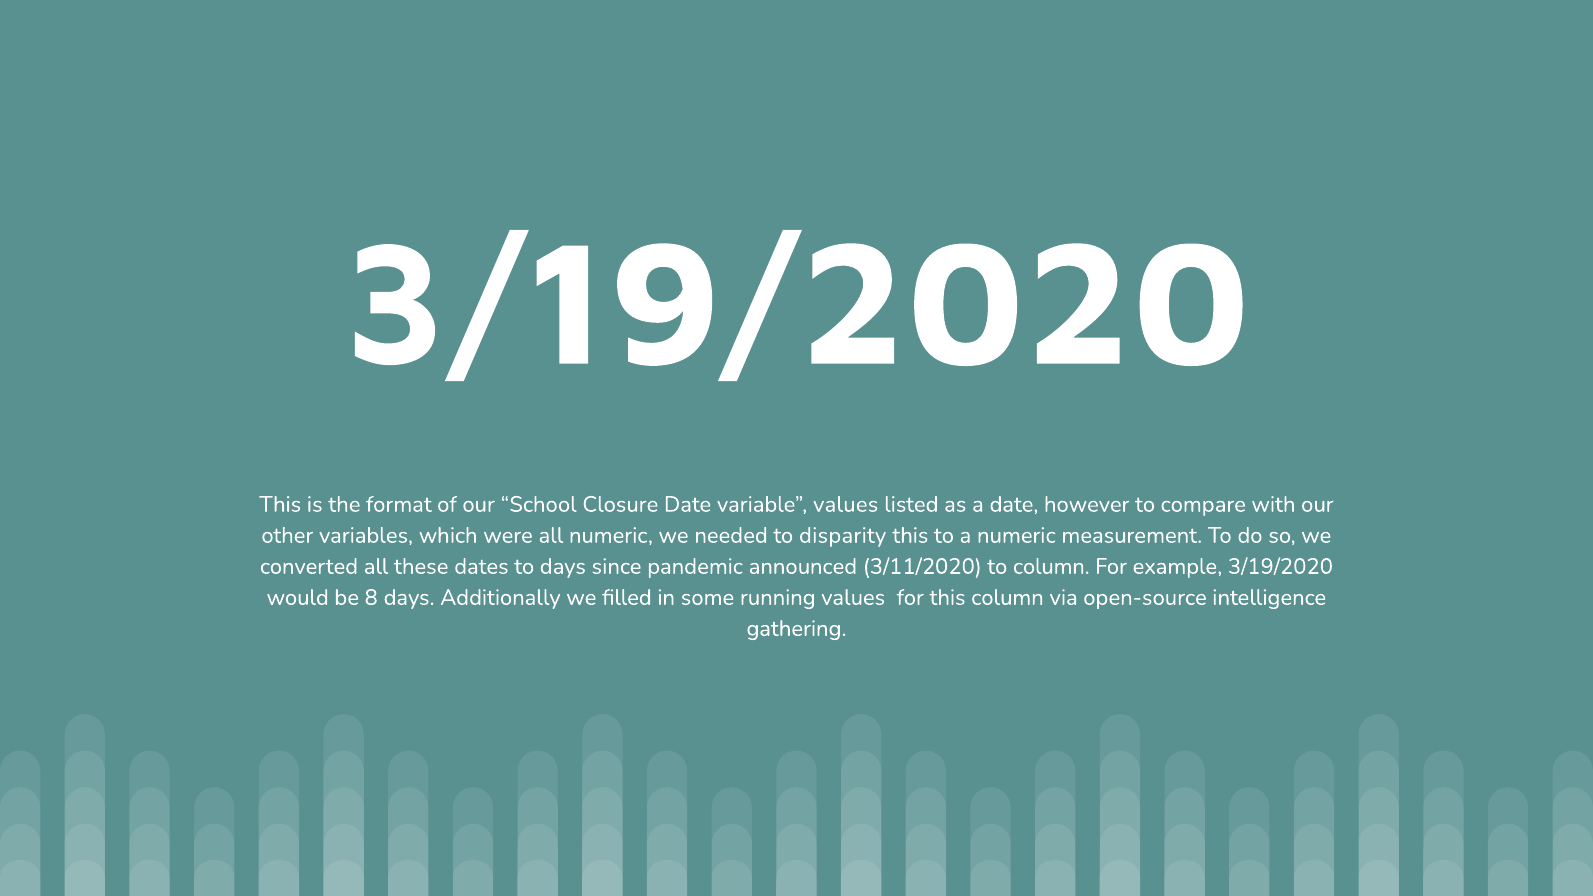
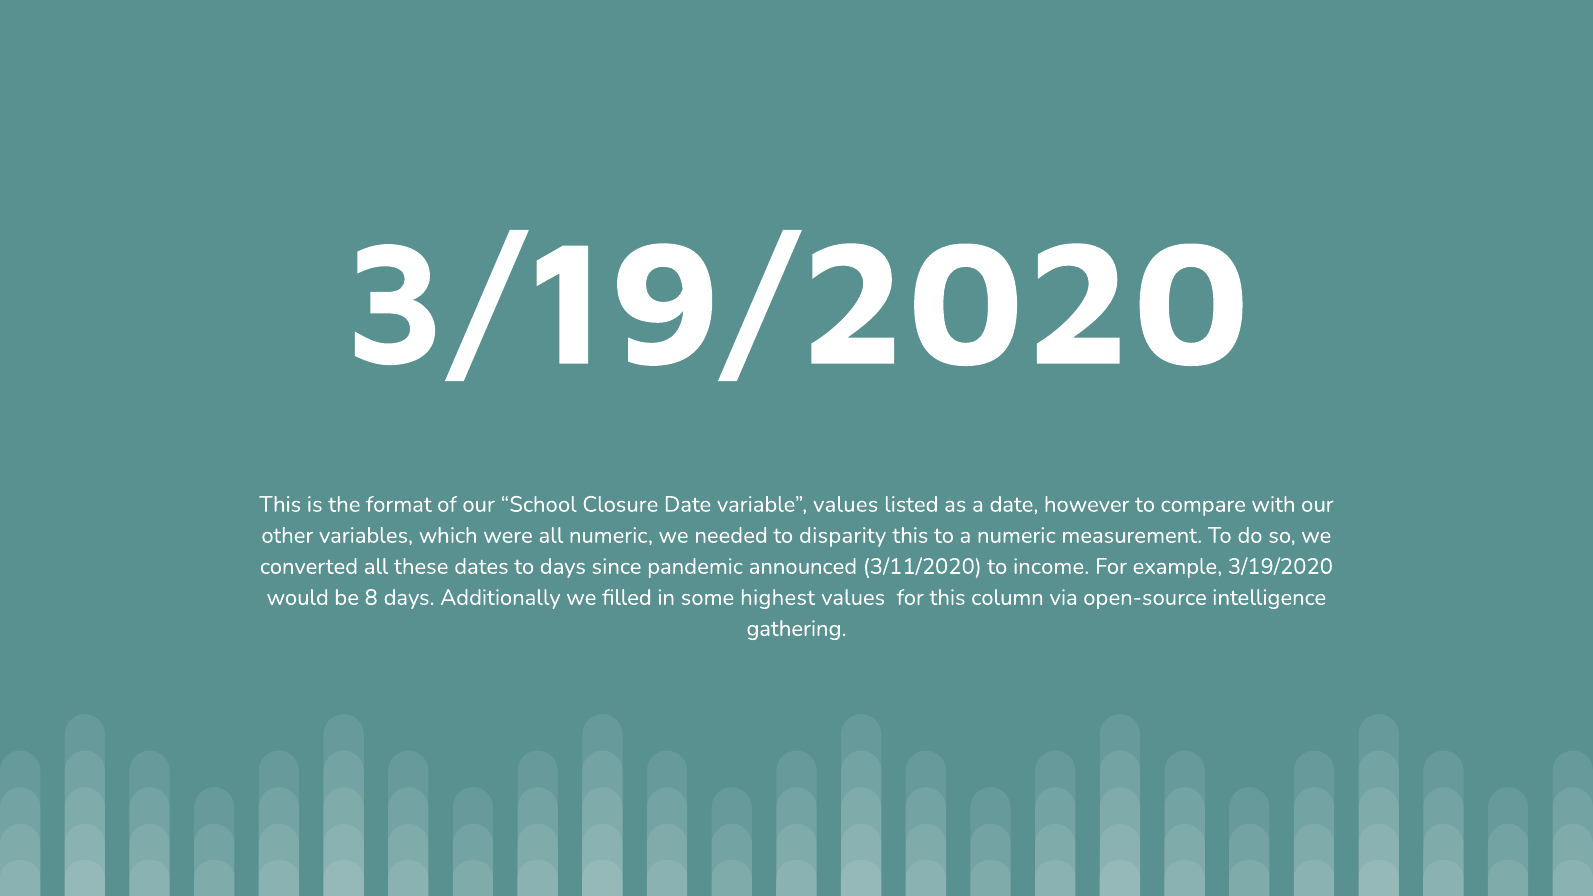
to column: column -> income (1051, 567)
running: running -> highest (778, 598)
